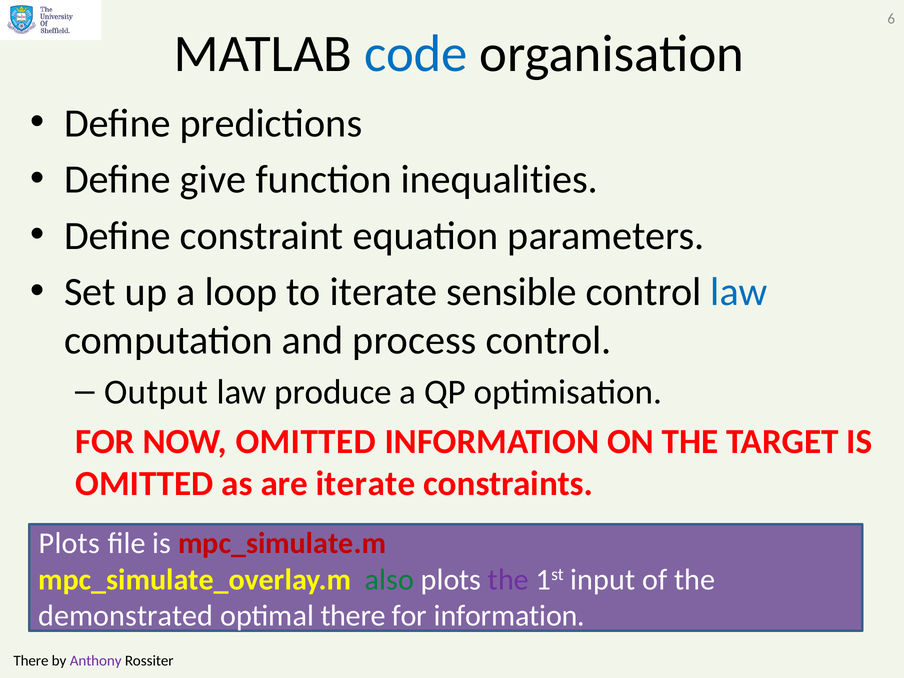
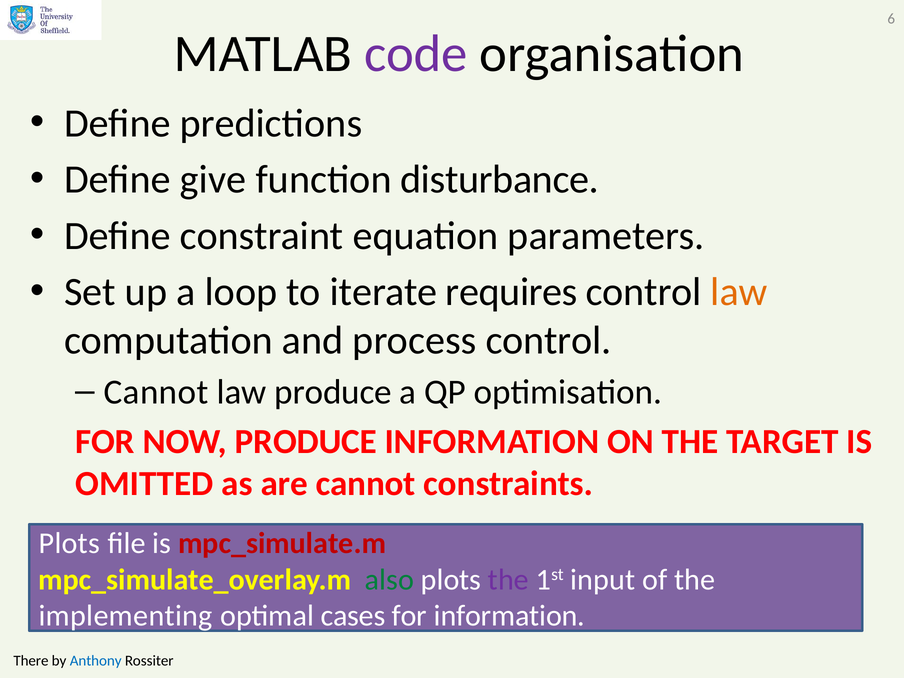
code colour: blue -> purple (416, 54)
inequalities: inequalities -> disturbance (500, 180)
sensible: sensible -> requires (512, 292)
law colour: blue -> orange (739, 292)
Output: Output -> Cannot (156, 392)
NOW OMITTED: OMITTED -> PRODUCE (306, 441)
are iterate: iterate -> cannot (366, 484)
demonstrated: demonstrated -> implementing (126, 616)
optimal there: there -> cases (353, 616)
Anthony colour: purple -> blue (96, 661)
